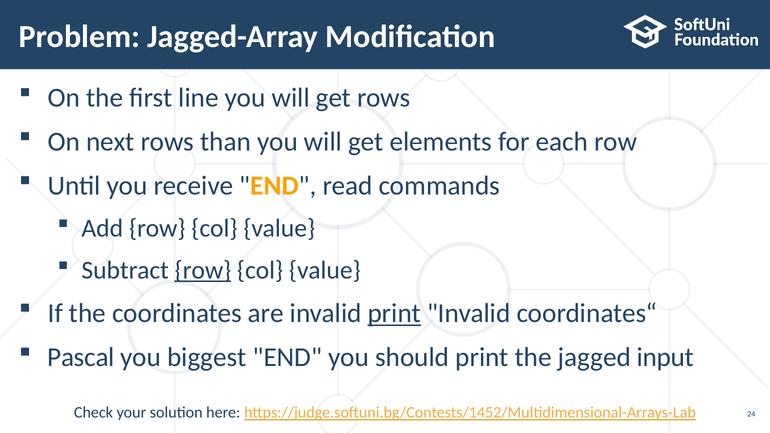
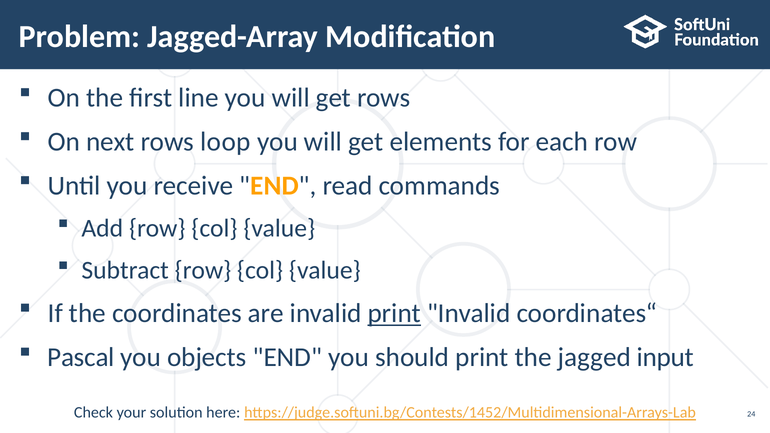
than: than -> loop (225, 142)
row underline: present -> none (203, 270)
biggest: biggest -> objects (207, 358)
